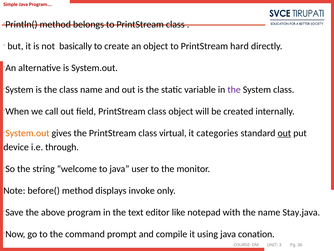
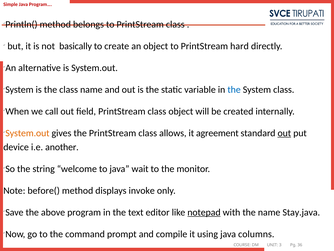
the colour: purple -> blue (234, 89)
virtual: virtual -> allows (173, 133)
categories: categories -> agreement (217, 133)
through: through -> another (62, 147)
user: user -> wait (140, 169)
notepad underline: none -> present (204, 212)
conation: conation -> columns (256, 234)
